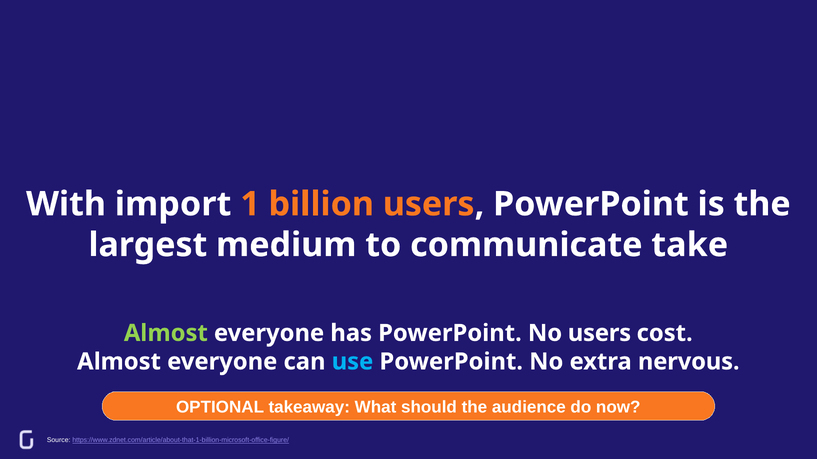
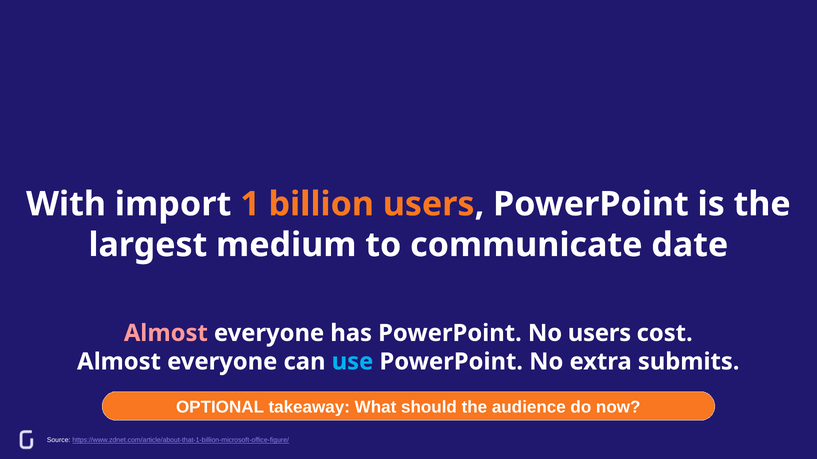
take: take -> date (690, 245)
Almost colour: light green -> pink (166, 333)
nervous: nervous -> submits (689, 362)
